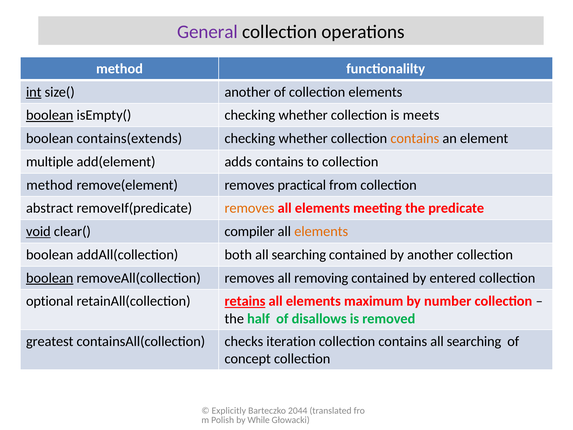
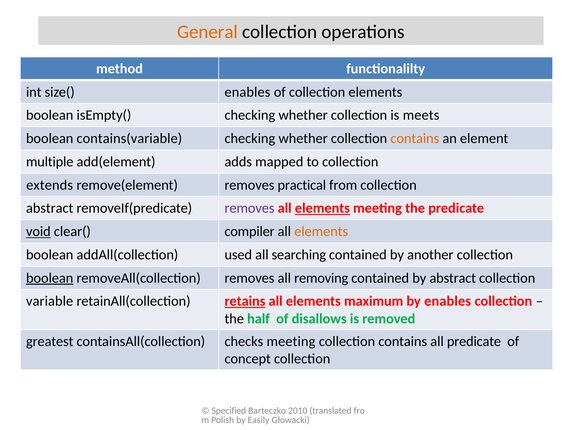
General colour: purple -> orange (208, 32)
int underline: present -> none (34, 92)
size( another: another -> enables (247, 92)
boolean underline: present -> none (50, 115)
contains(extends: contains(extends -> contains(variable (129, 138)
adds contains: contains -> mapped (279, 162)
method: method -> extends (50, 185)
removes colour: orange -> purple (249, 208)
elements underline: none -> present (322, 208)
both: both -> used (238, 255)
by entered: entered -> abstract (453, 278)
optional: optional -> variable (50, 301)
by number: number -> enables (448, 301)
checks iteration: iteration -> meeting (291, 341)
contains all searching: searching -> predicate (474, 341)
Explicitly: Explicitly -> Specified (229, 410)
2044: 2044 -> 2010 (298, 410)
While: While -> Easily (259, 420)
